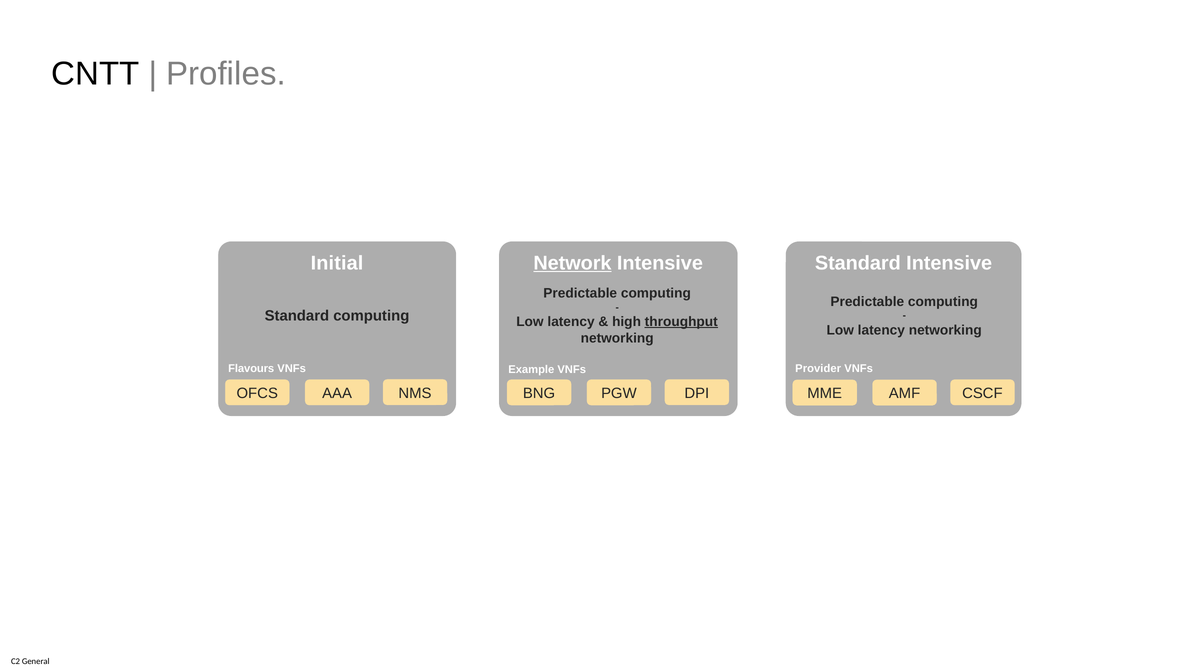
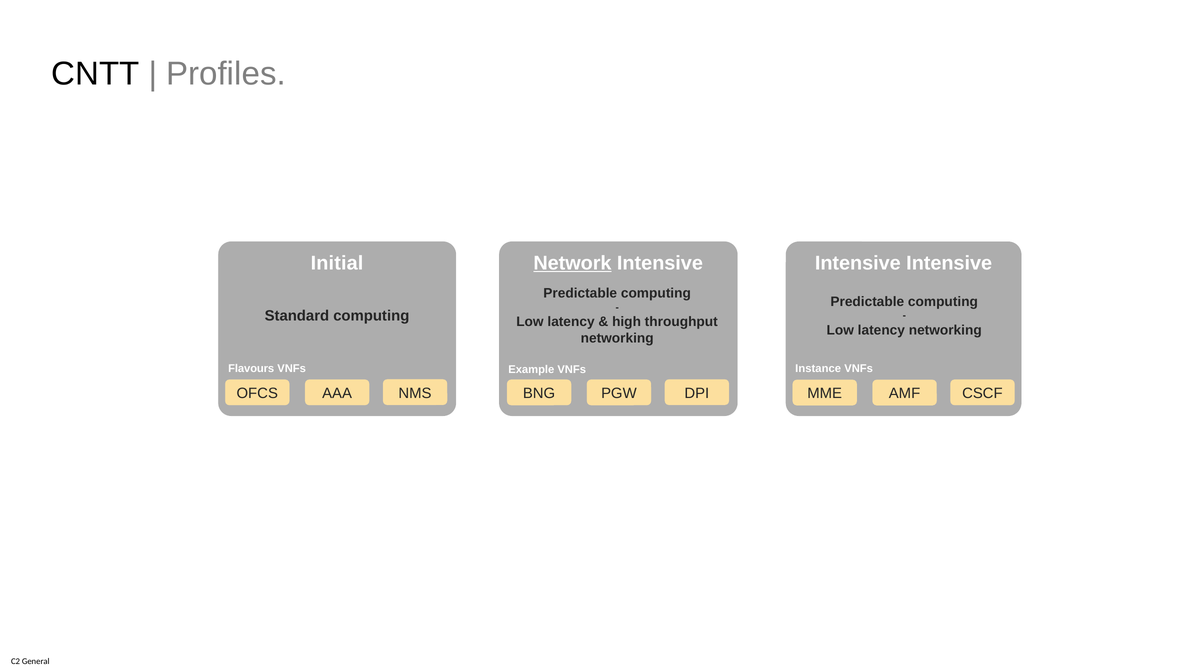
Standard: Standard -> Intensive (858, 263)
throughput underline: present -> none (681, 322)
Provider: Provider -> Instance (818, 369)
